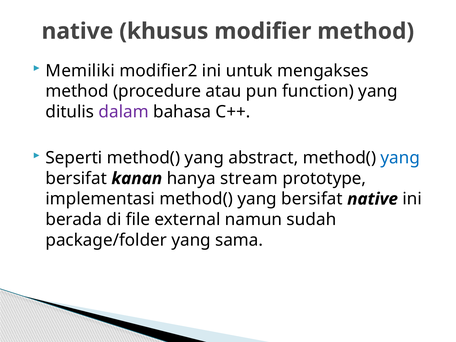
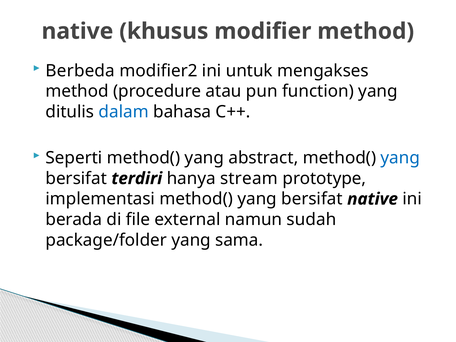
Memiliki: Memiliki -> Berbeda (80, 71)
dalam colour: purple -> blue (124, 112)
kanan: kanan -> terdiri (137, 178)
